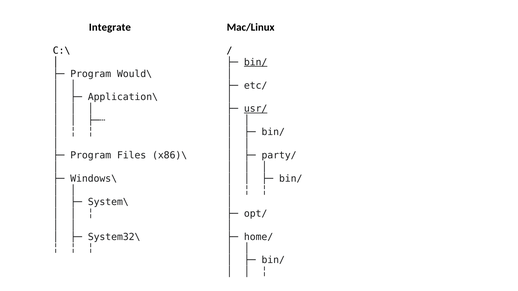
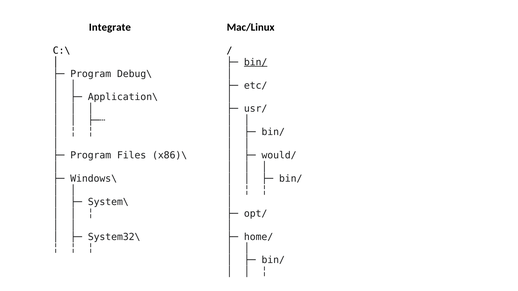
Would\: Would\ -> Debug\ (135, 74)
usr/ underline: present -> none (256, 109)
party/: party/ -> would/ (279, 156)
